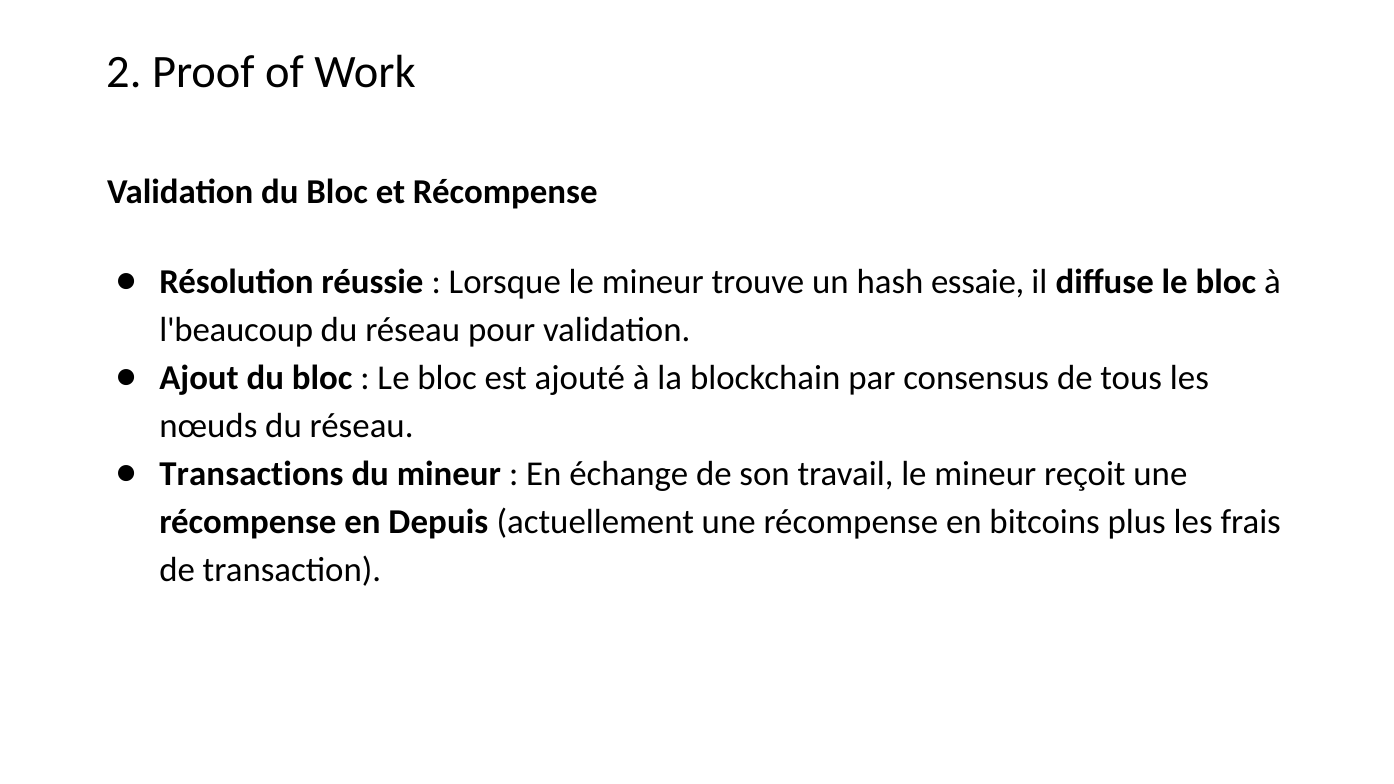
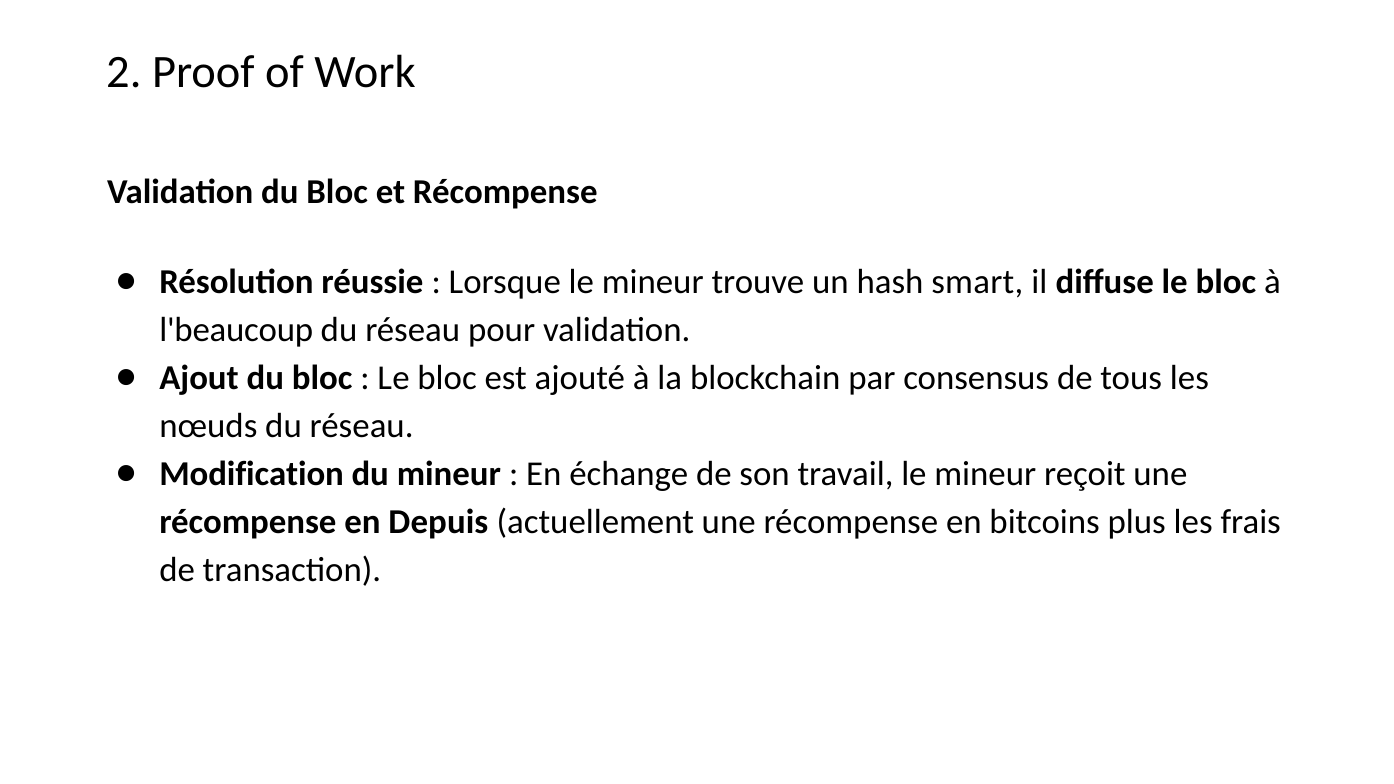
essaie: essaie -> smart (977, 282)
Transactions: Transactions -> Modification (252, 474)
